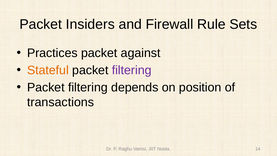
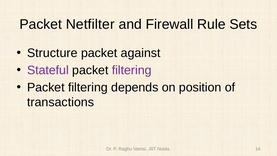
Insiders: Insiders -> Netfilter (90, 24)
Practices: Practices -> Structure (52, 53)
Stateful colour: orange -> purple (48, 70)
